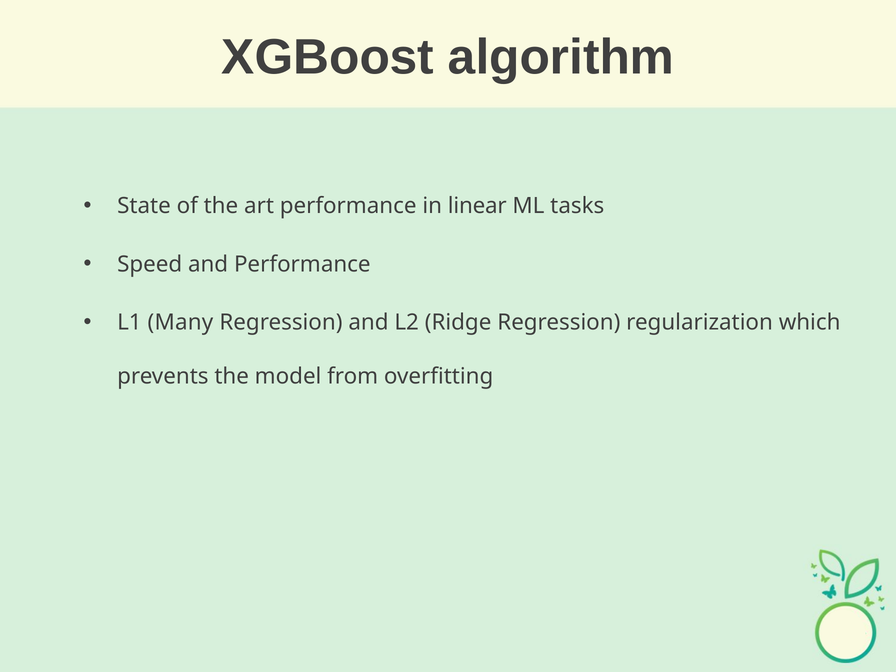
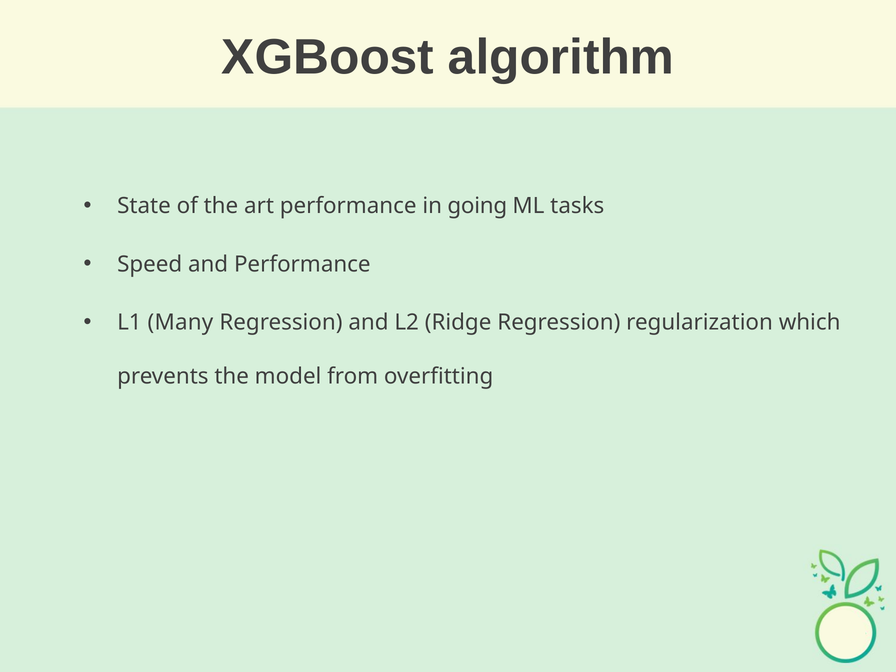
linear: linear -> going (477, 206)
